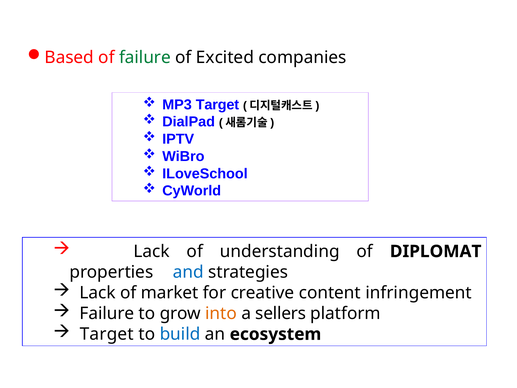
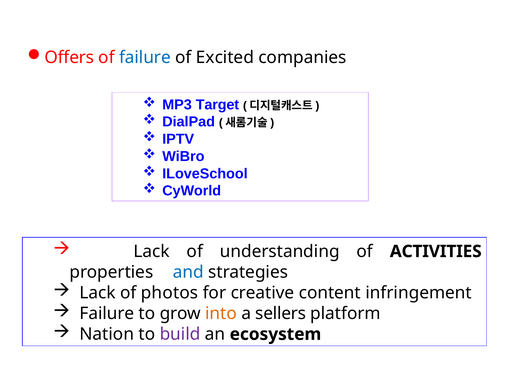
Based: Based -> Offers (69, 58)
failure colour: green -> blue (145, 58)
DIPLOMAT: DIPLOMAT -> ACTIVITIES (436, 251)
market: market -> photos (170, 293)
Target: Target -> Nation (107, 334)
build colour: blue -> purple (180, 334)
